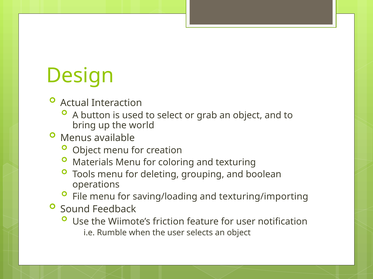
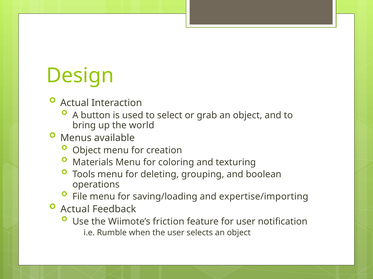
texturing/importing: texturing/importing -> expertise/importing (264, 197)
Sound: Sound -> Actual (75, 210)
